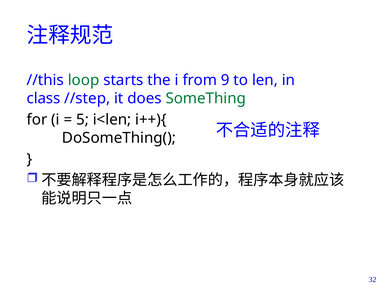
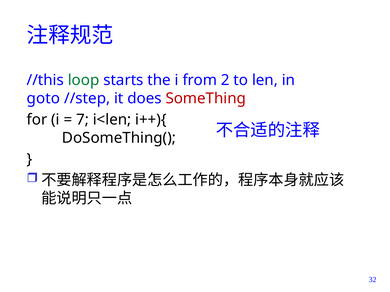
9: 9 -> 2 (225, 80)
class: class -> goto (43, 99)
SomeThing colour: green -> red (206, 99)
5: 5 -> 7 (83, 120)
